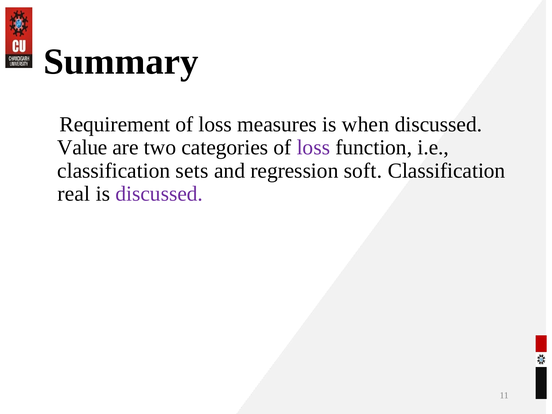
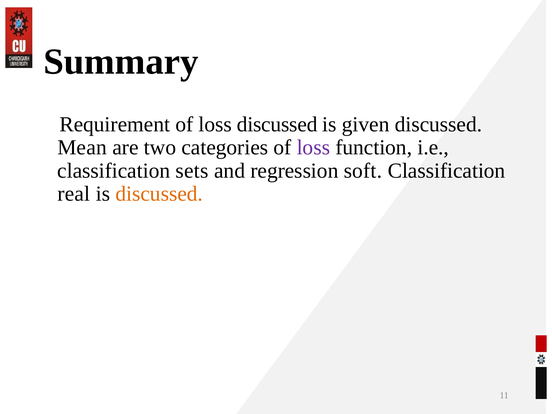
loss measures: measures -> discussed (277, 124)
when: when -> given (366, 124)
Value: Value -> Mean (82, 148)
discussed colour: purple -> orange (159, 194)
